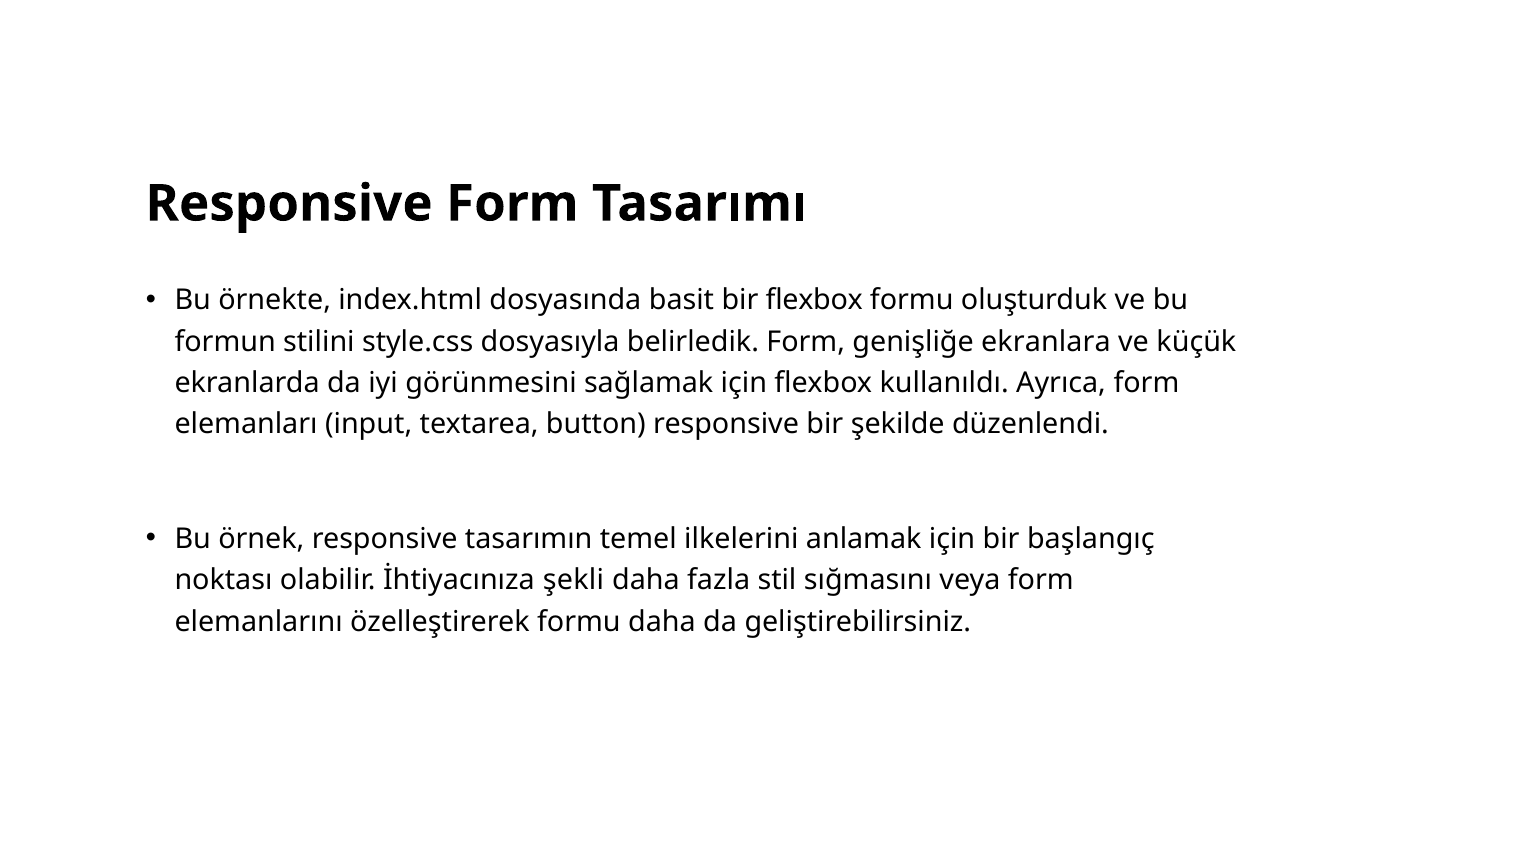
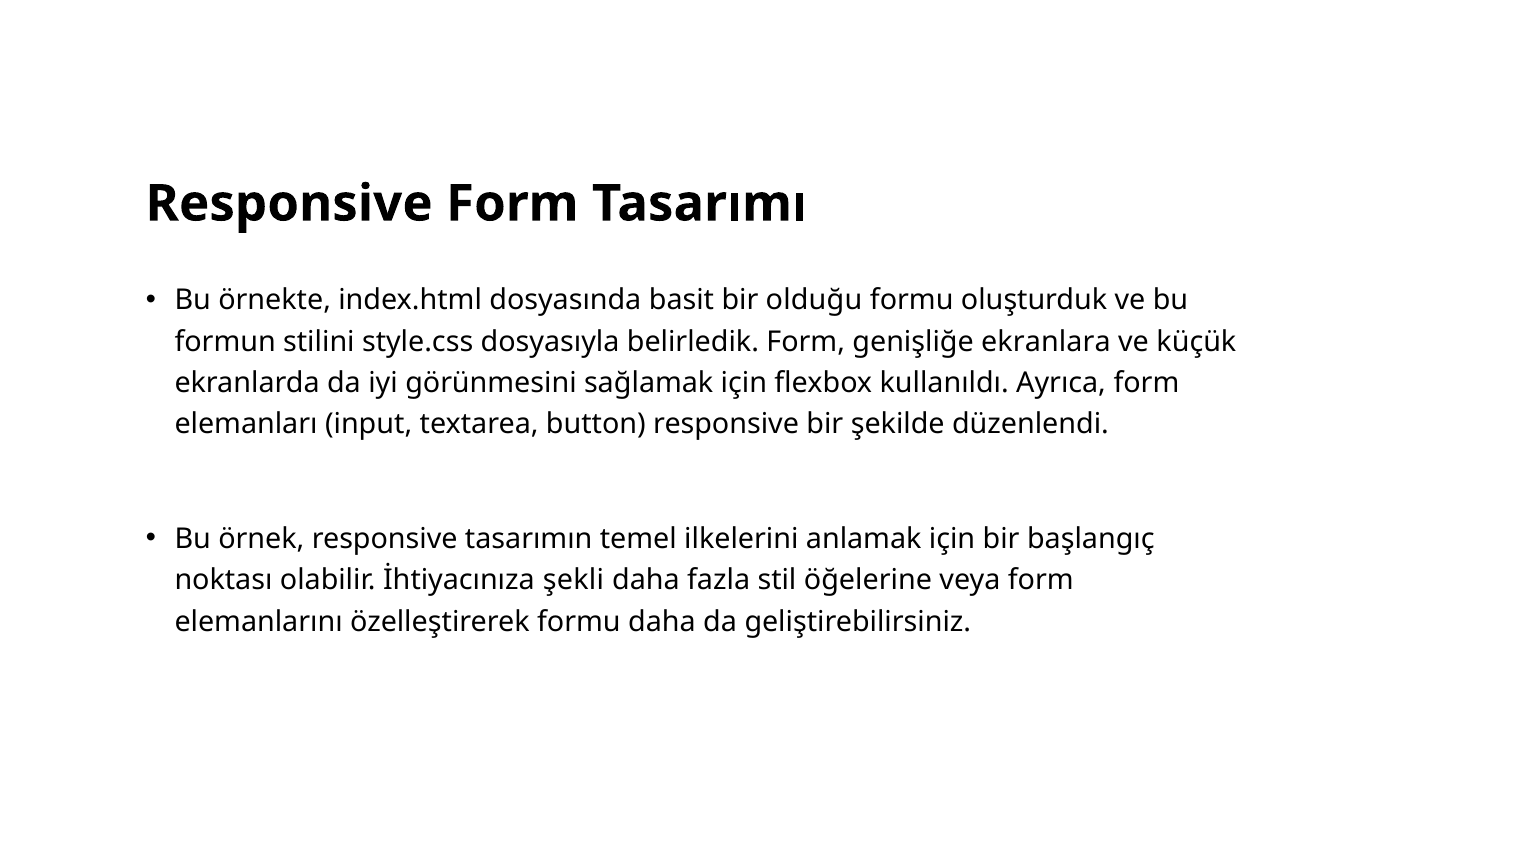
bir flexbox: flexbox -> olduğu (814, 301)
sığmasını: sığmasını -> öğelerine (868, 580)
